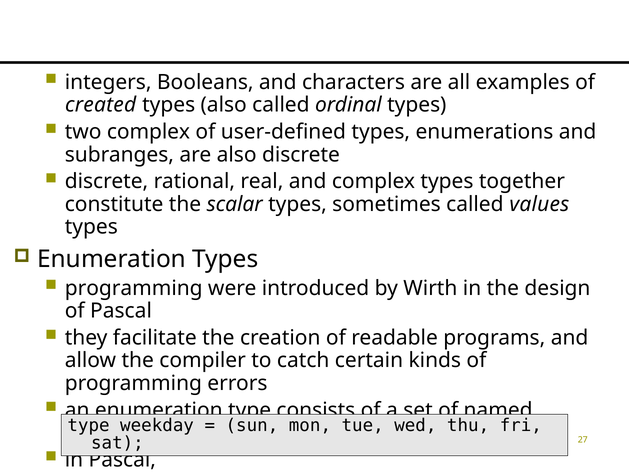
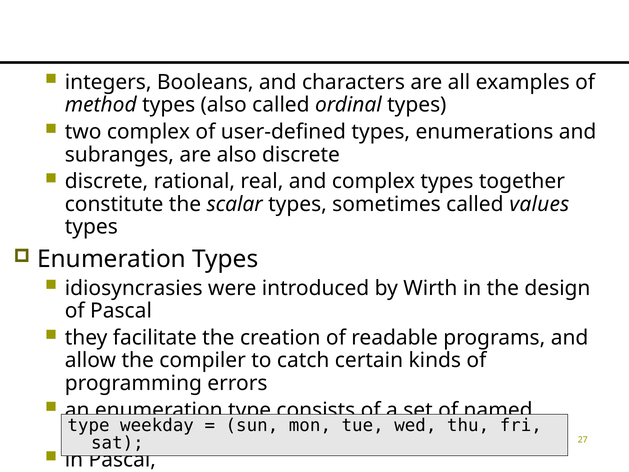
created: created -> method (101, 105)
programming: programming -> idiosyncrasies (134, 288)
